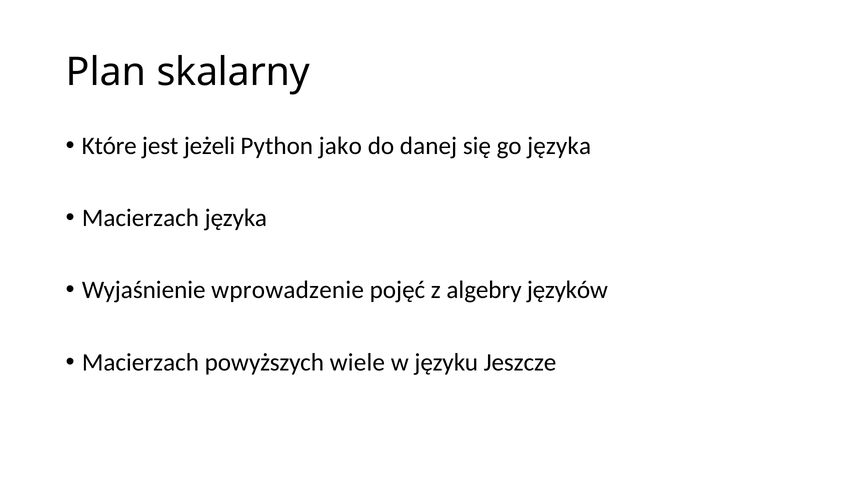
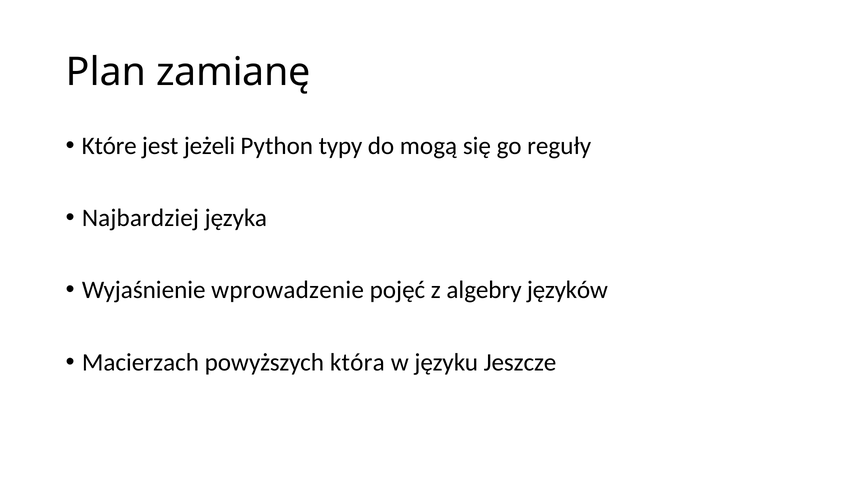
skalarny: skalarny -> zamianę (233, 72)
jako: jako -> typy (341, 146)
danej: danej -> mogą (429, 146)
go języka: języka -> reguły (559, 146)
Macierzach: Macierzach -> Najbardziej (140, 218)
wiele: wiele -> która (357, 362)
